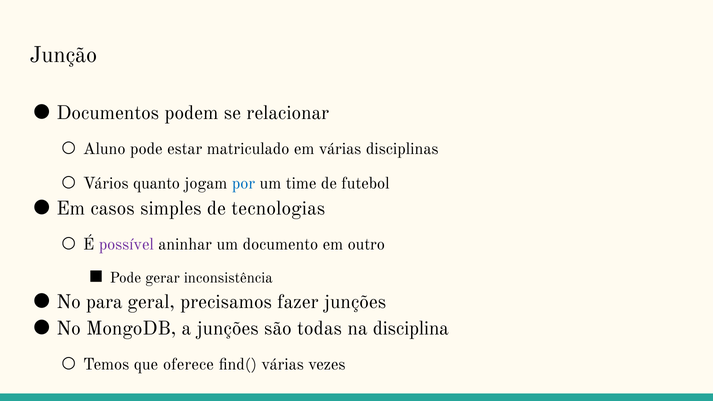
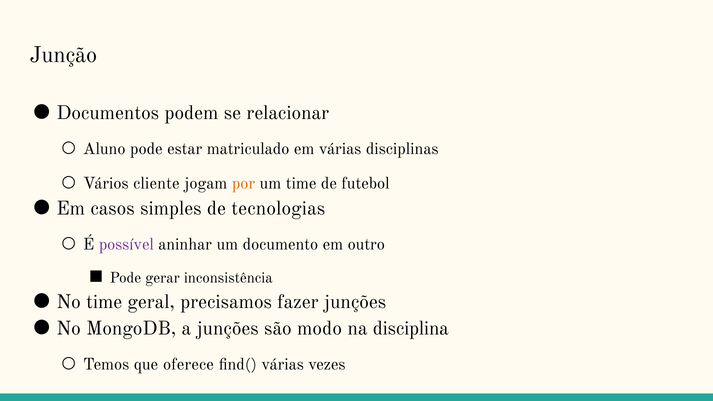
quanto: quanto -> cliente (156, 183)
por colour: blue -> orange (243, 183)
No para: para -> time (104, 302)
todas: todas -> modo (320, 329)
